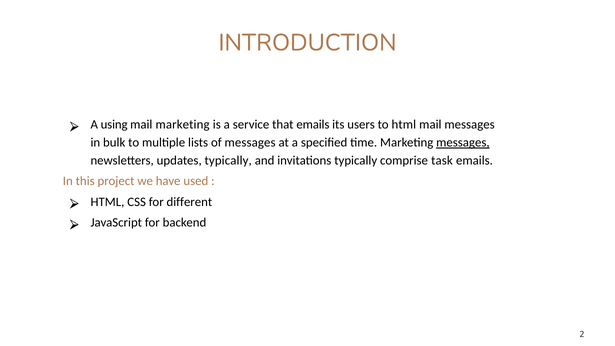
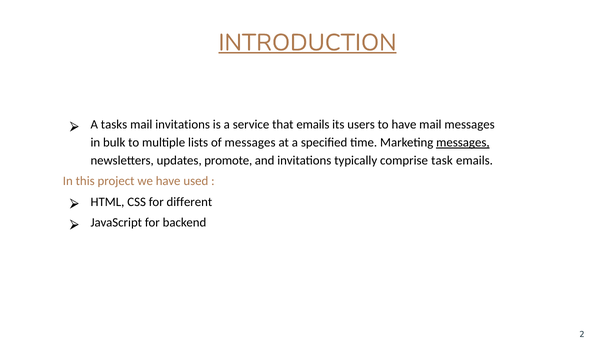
INTRODUCTION underline: none -> present (307, 43)
using: using -> tasks (114, 125)
mail marketing: marketing -> invitations (183, 125)
to html: html -> have (404, 125)
updates typically: typically -> promote (228, 161)
